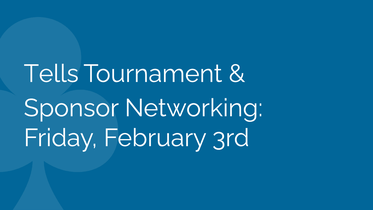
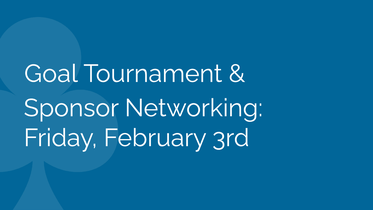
Tells: Tells -> Goal (51, 74)
